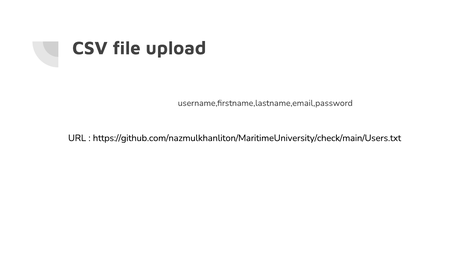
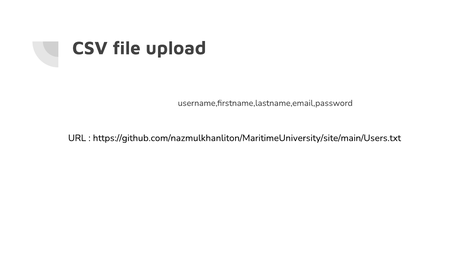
https://github.com/nazmulkhanliton/MaritimeUniversity/check/main/Users.txt: https://github.com/nazmulkhanliton/MaritimeUniversity/check/main/Users.txt -> https://github.com/nazmulkhanliton/MaritimeUniversity/site/main/Users.txt (247, 138)
